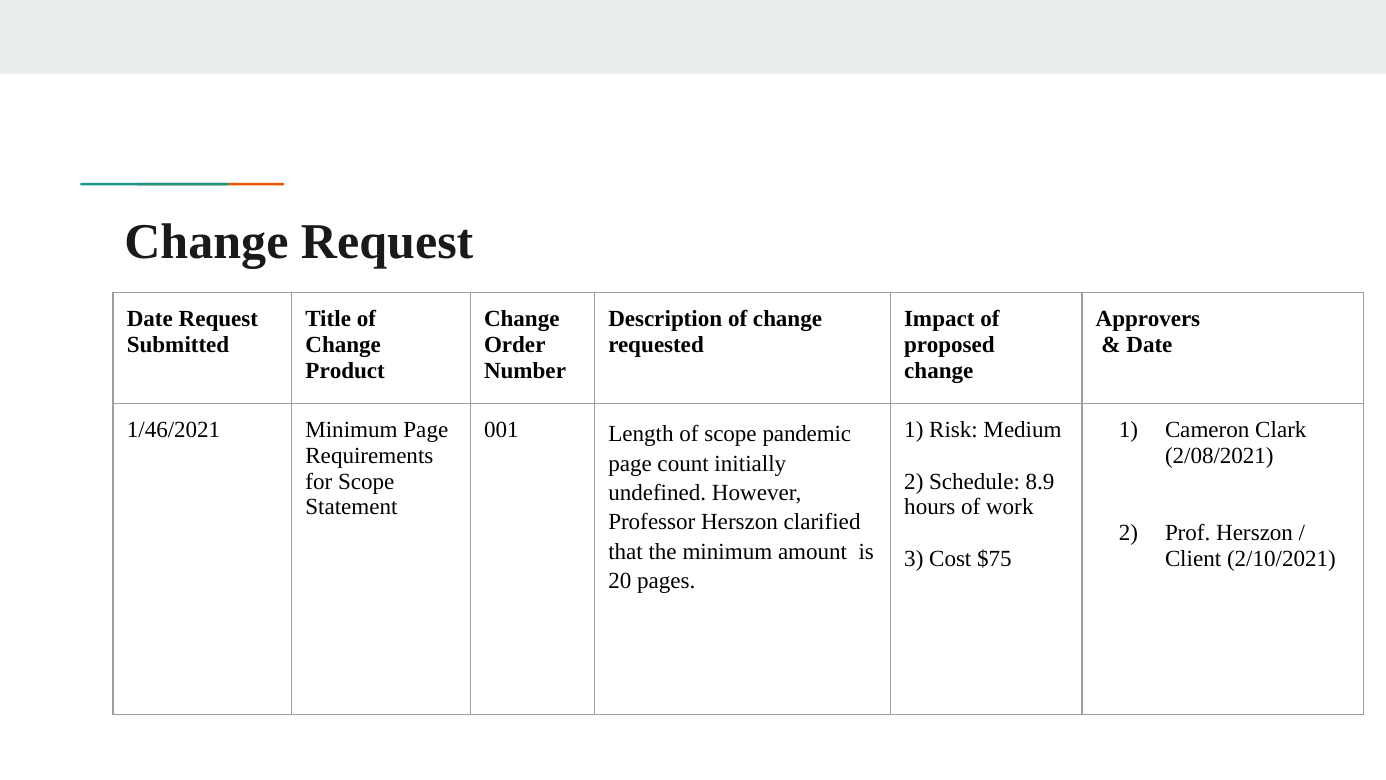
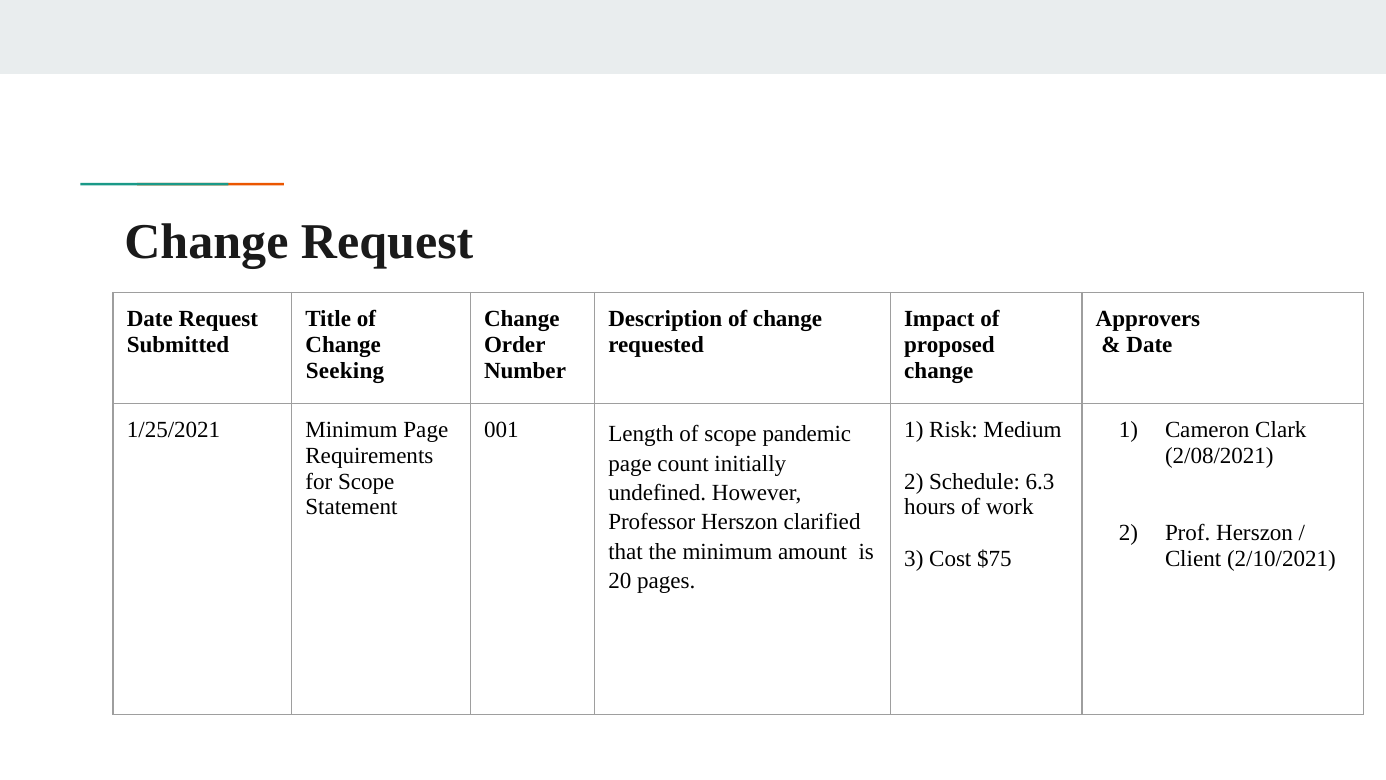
Product: Product -> Seeking (345, 370)
1/46/2021: 1/46/2021 -> 1/25/2021 (174, 430)
8.9: 8.9 -> 6.3 (1040, 481)
